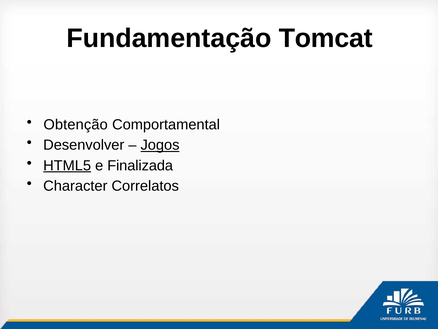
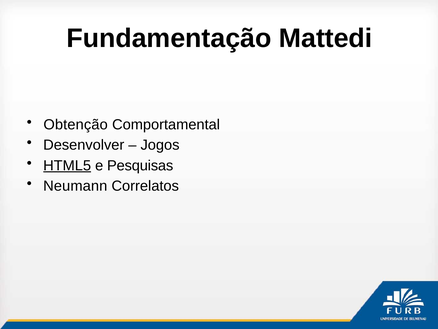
Tomcat: Tomcat -> Mattedi (326, 38)
Jogos underline: present -> none (160, 145)
Finalizada: Finalizada -> Pesquisas (140, 165)
Character: Character -> Neumann (75, 186)
